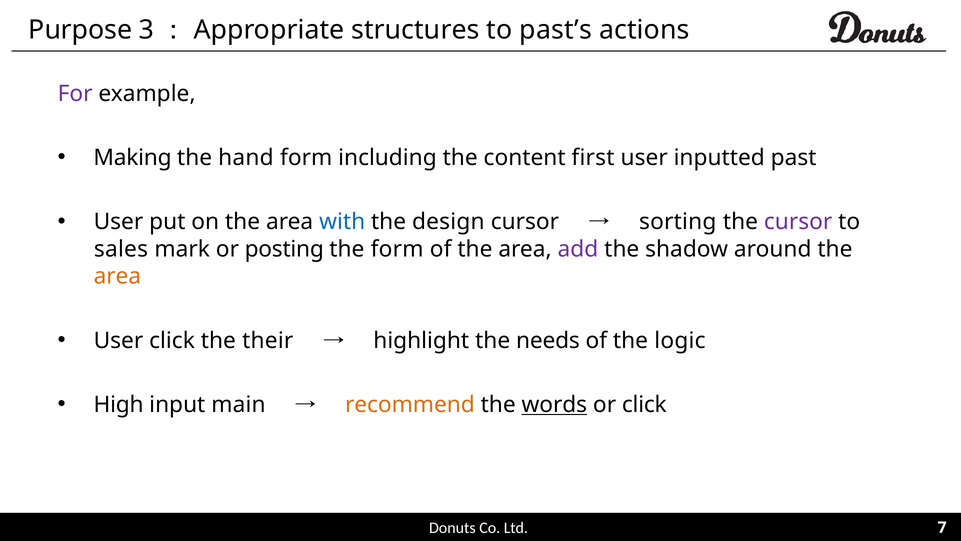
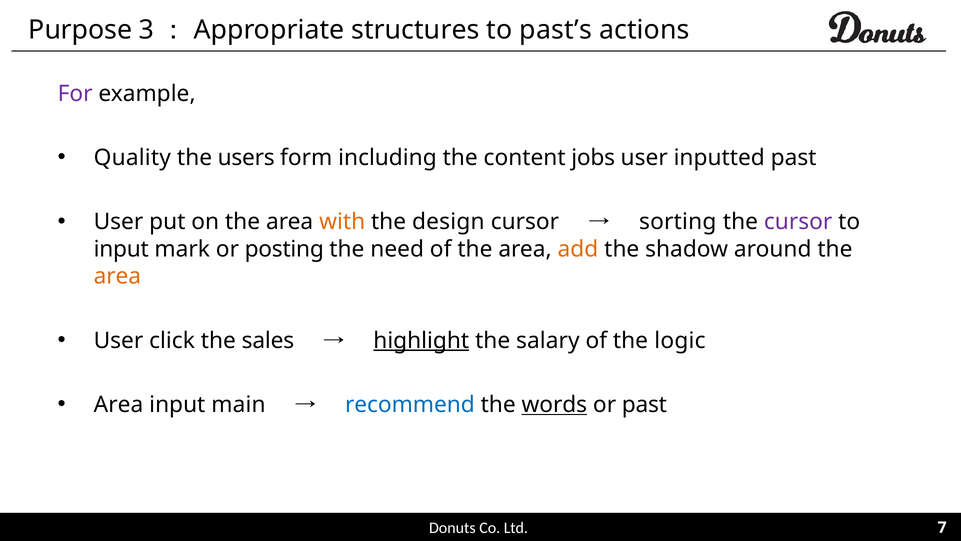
Making: Making -> Quality (132, 158)
hand: hand -> users (246, 158)
first: first -> jobs (593, 158)
with colour: blue -> orange (342, 222)
sales: sales -> input (121, 249)
the form: form -> need (397, 249)
add colour: purple -> orange (578, 249)
their: their -> sales (268, 340)
highlight underline: none -> present (421, 340)
needs: needs -> salary (548, 340)
High: High -> Area (118, 404)
recommend colour: orange -> blue (410, 404)
or click: click -> past (644, 404)
